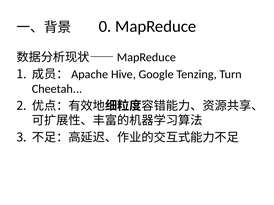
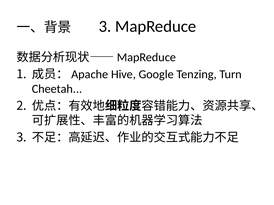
0: 0 -> 3 (105, 27)
